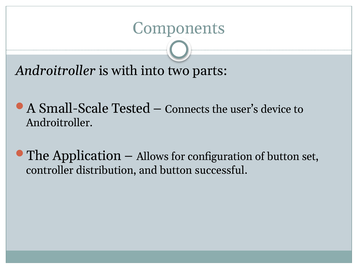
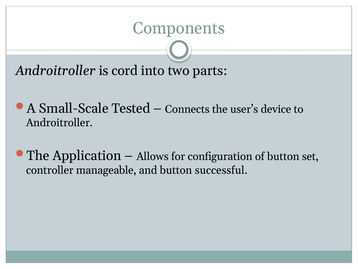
with: with -> cord (125, 71)
distribution: distribution -> manageable (106, 170)
